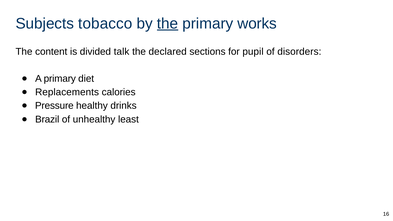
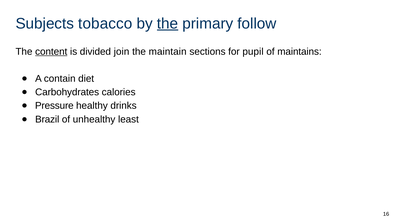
works: works -> follow (257, 23)
content underline: none -> present (51, 52)
talk: talk -> join (122, 52)
declared: declared -> maintain (168, 52)
disorders: disorders -> maintains (299, 52)
A primary: primary -> contain (60, 79)
Replacements: Replacements -> Carbohydrates (67, 92)
